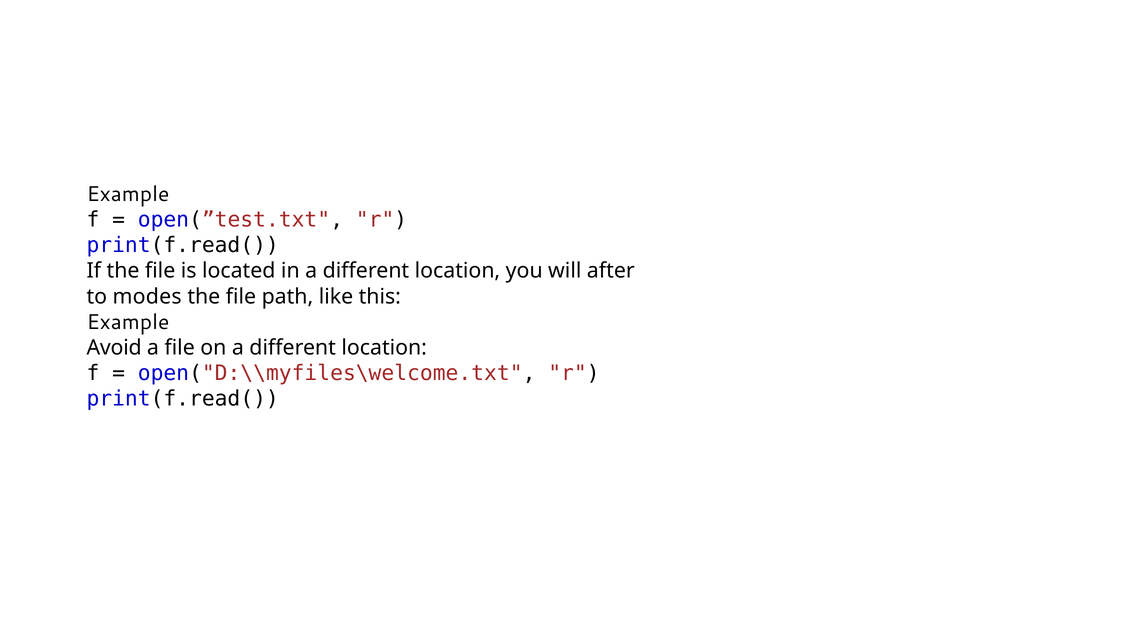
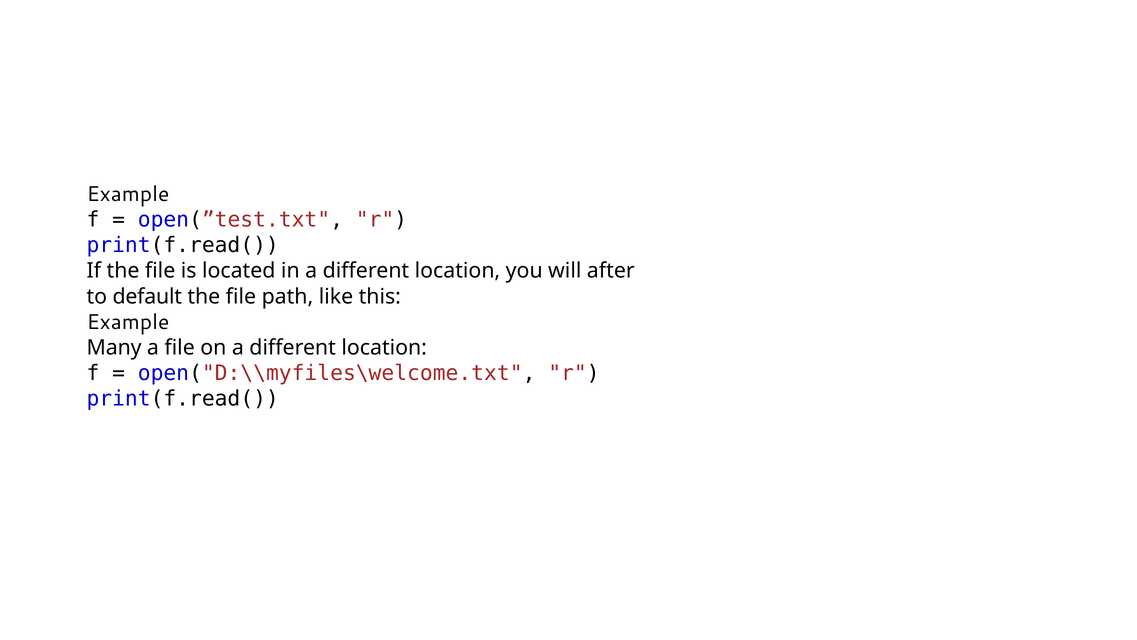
modes: modes -> default (147, 296)
Avoid: Avoid -> Many (114, 347)
